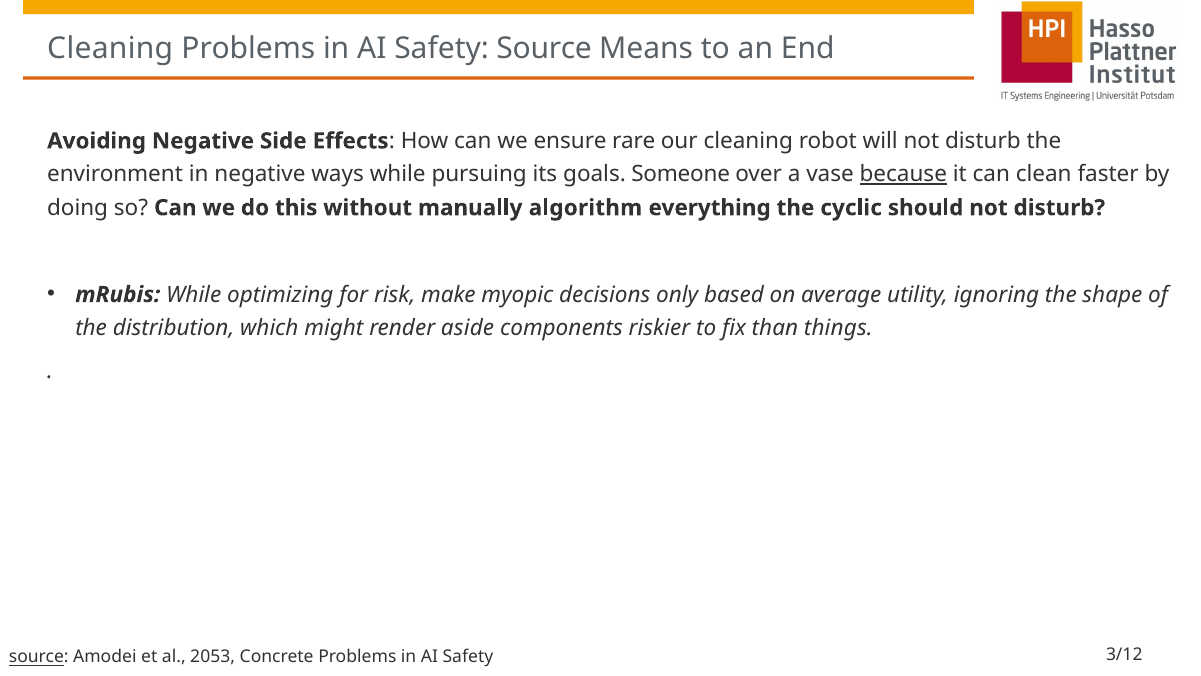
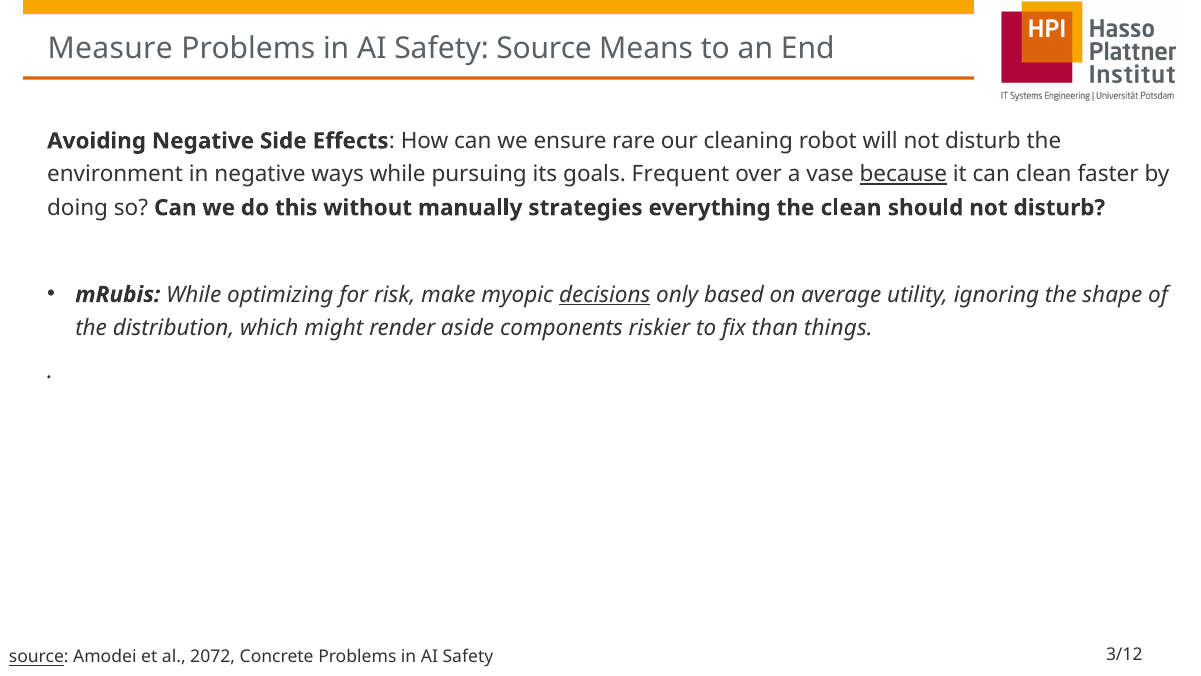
Cleaning: Cleaning -> Measure (110, 48)
Someone: Someone -> Frequent (680, 174)
algorithm: algorithm -> strategies (585, 208)
the cyclic: cyclic -> clean (851, 208)
decisions underline: none -> present (605, 294)
2053: 2053 -> 2072 (213, 656)
